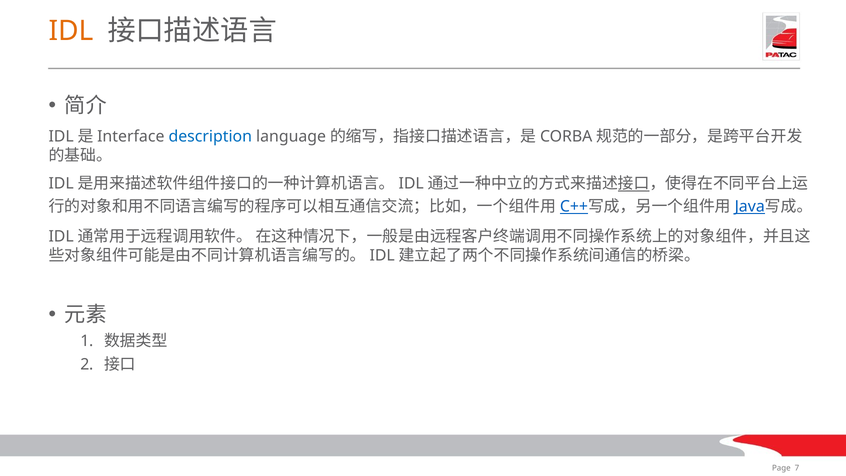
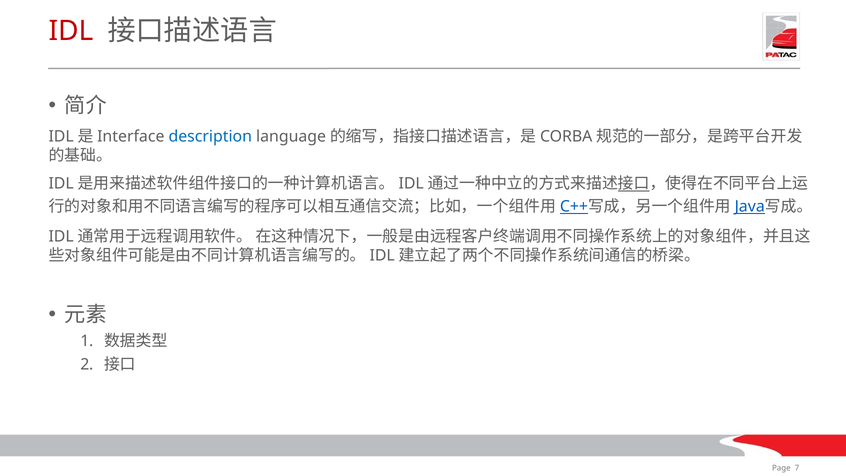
IDL colour: orange -> red (71, 31)
